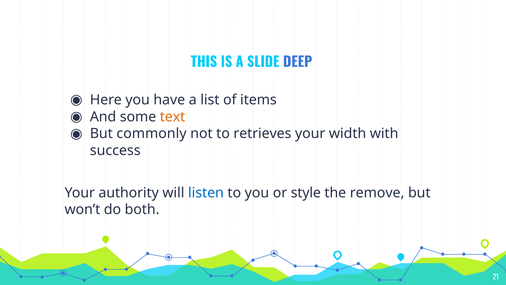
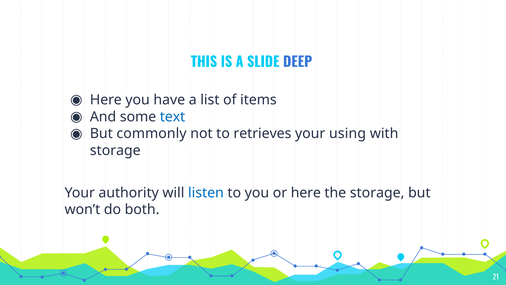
text colour: orange -> blue (173, 117)
width: width -> using (348, 133)
success: success -> storage (115, 150)
or style: style -> here (306, 193)
the remove: remove -> storage (377, 193)
